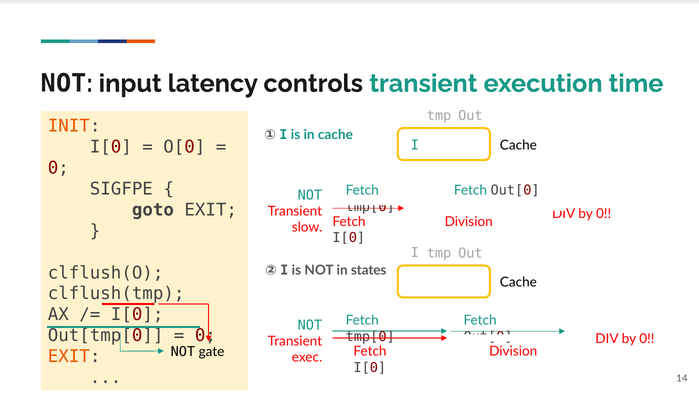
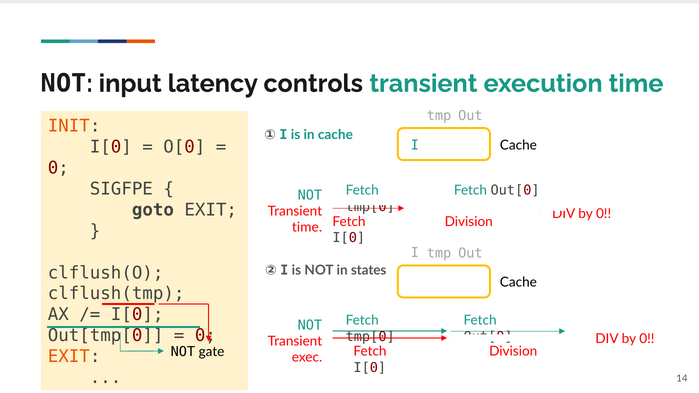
slow: slow -> time (307, 228)
